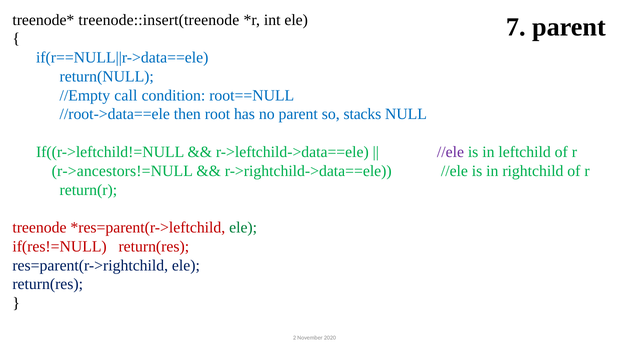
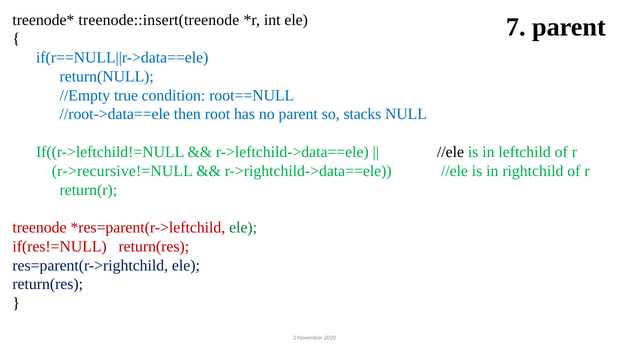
call: call -> true (126, 95)
//ele colour: purple -> black (450, 152)
r->ancestors!=NULL: r->ancestors!=NULL -> r->recursive!=NULL (122, 171)
